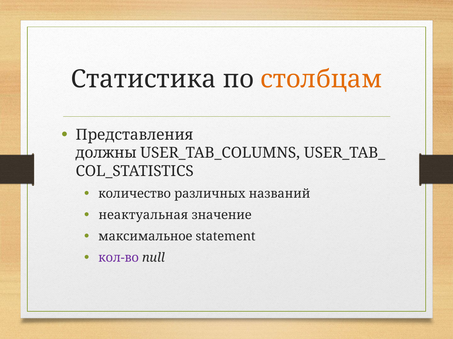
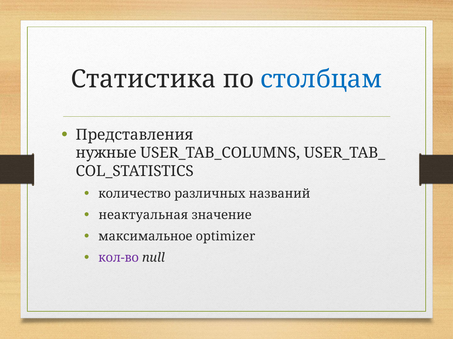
столбцам colour: orange -> blue (321, 79)
должны: должны -> нужные (106, 153)
statement: statement -> optimizer (225, 237)
